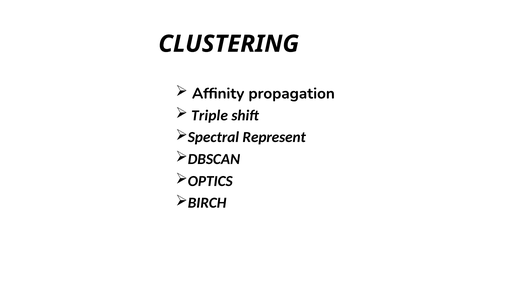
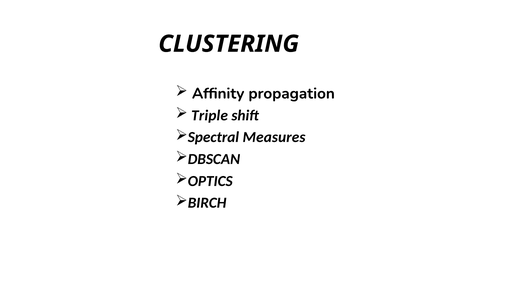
Represent: Represent -> Measures (274, 137)
